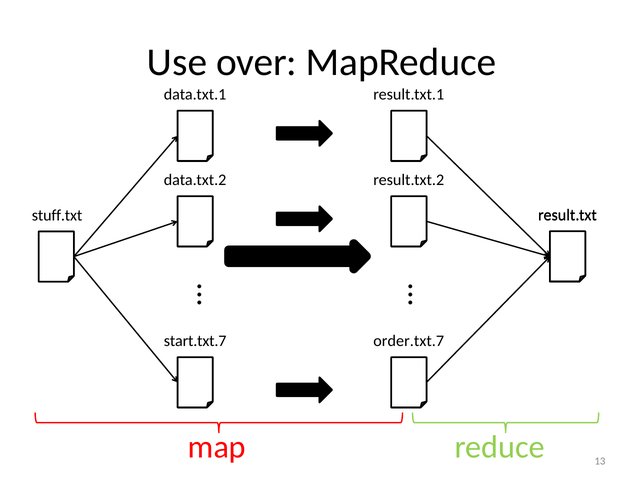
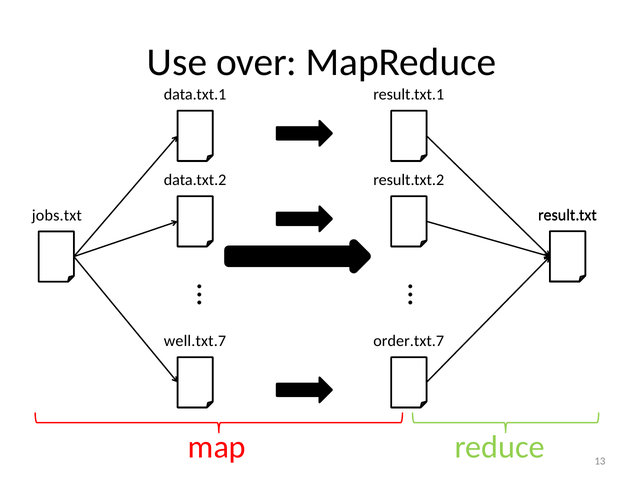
stuff.txt: stuff.txt -> jobs.txt (57, 215)
start.txt.7: start.txt.7 -> well.txt.7 (195, 341)
